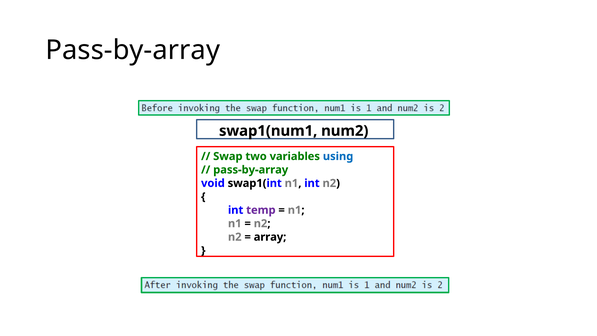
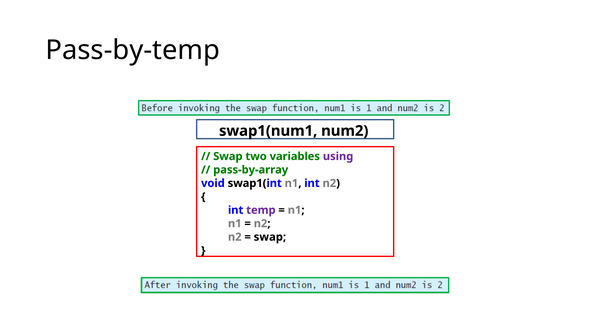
Pass-by-array: Pass-by-array -> Pass-by-temp (133, 50)
using colour: blue -> purple (338, 156)
array: array -> swap (270, 237)
